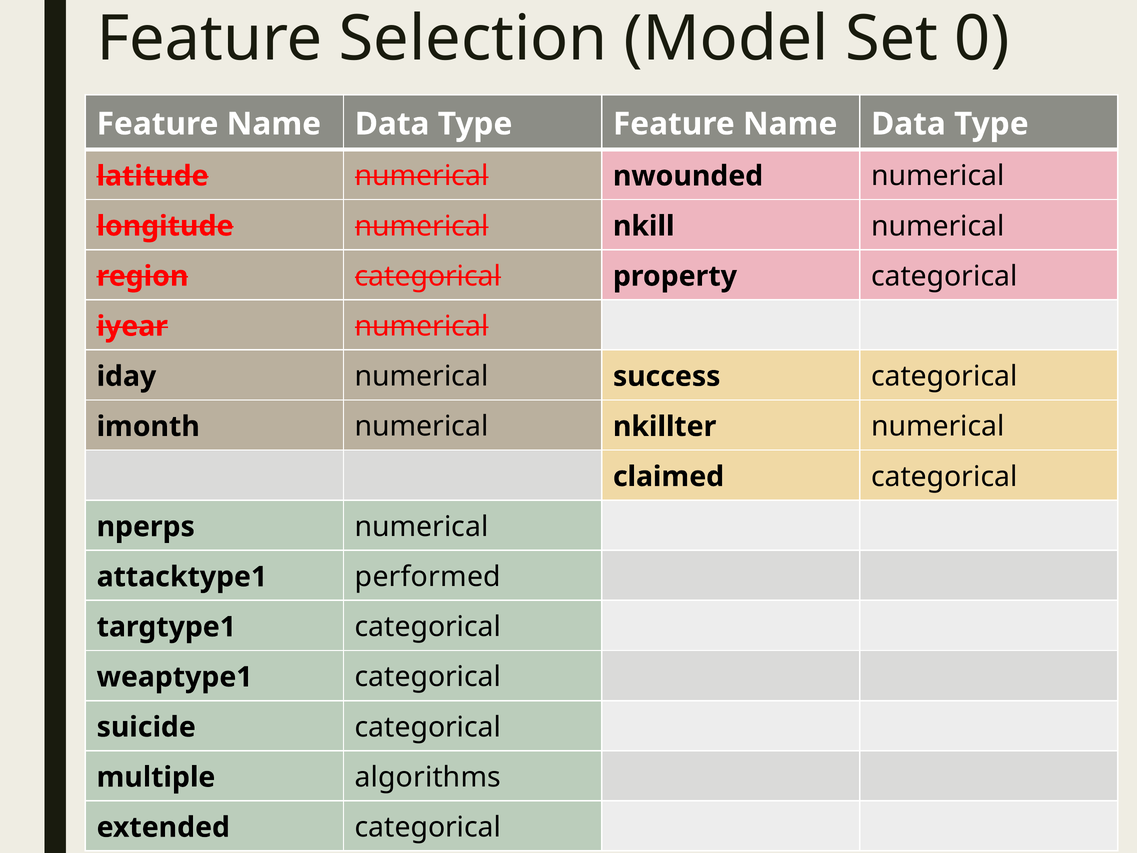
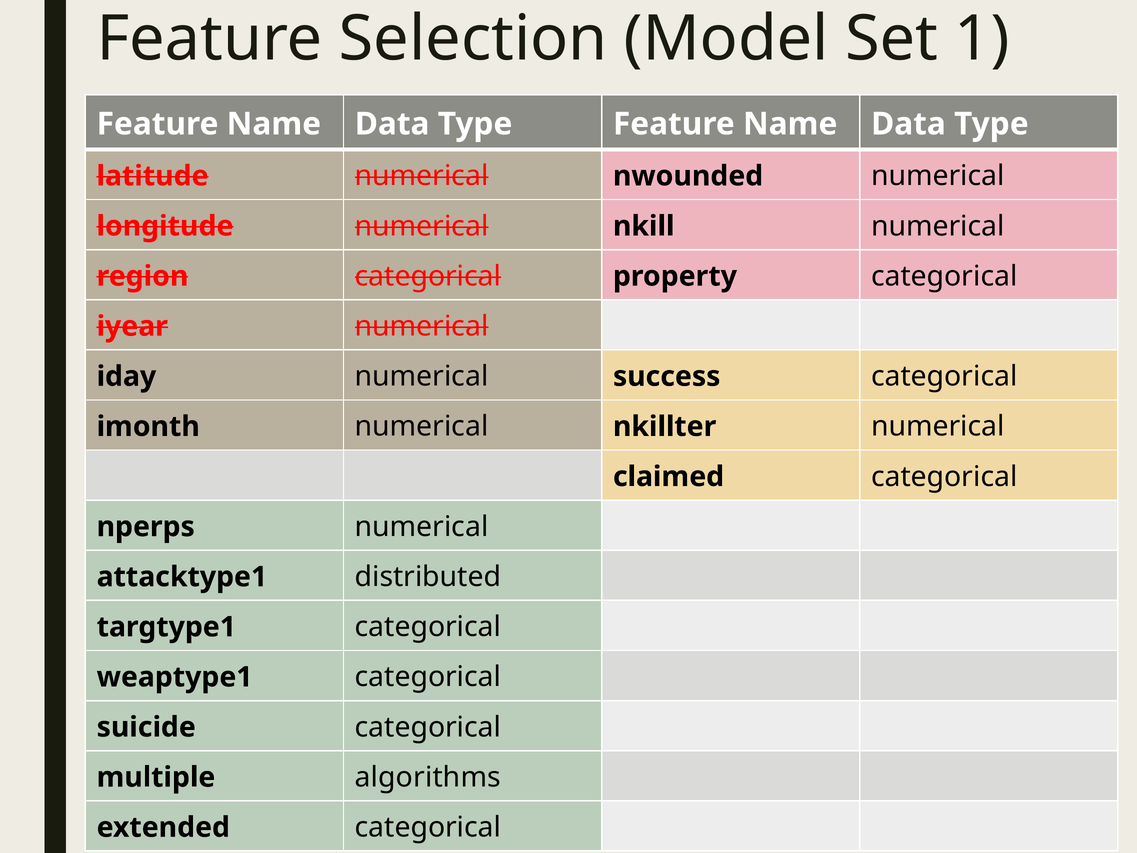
0: 0 -> 1 (982, 39)
performed: performed -> distributed (428, 577)
